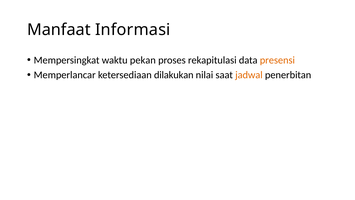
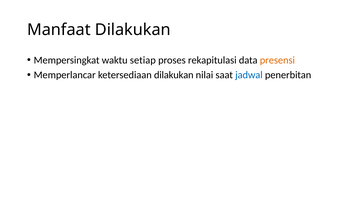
Manfaat Informasi: Informasi -> Dilakukan (133, 30)
pekan: pekan -> setiap (143, 60)
jadwal colour: orange -> blue (249, 75)
